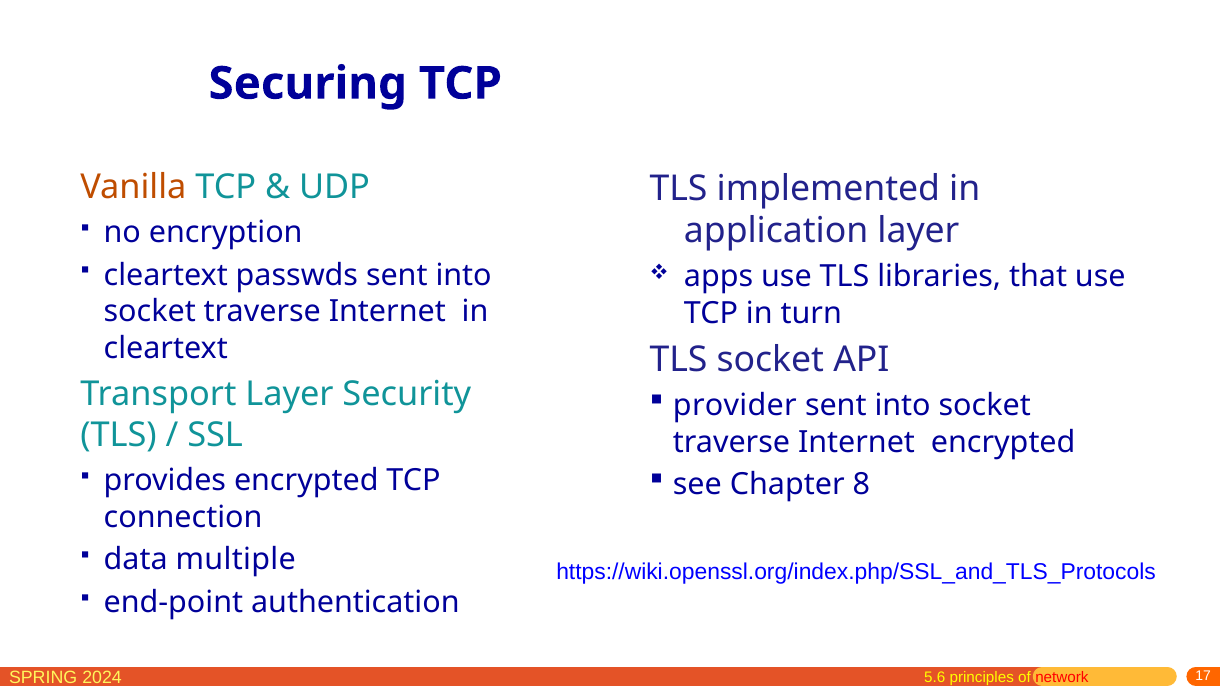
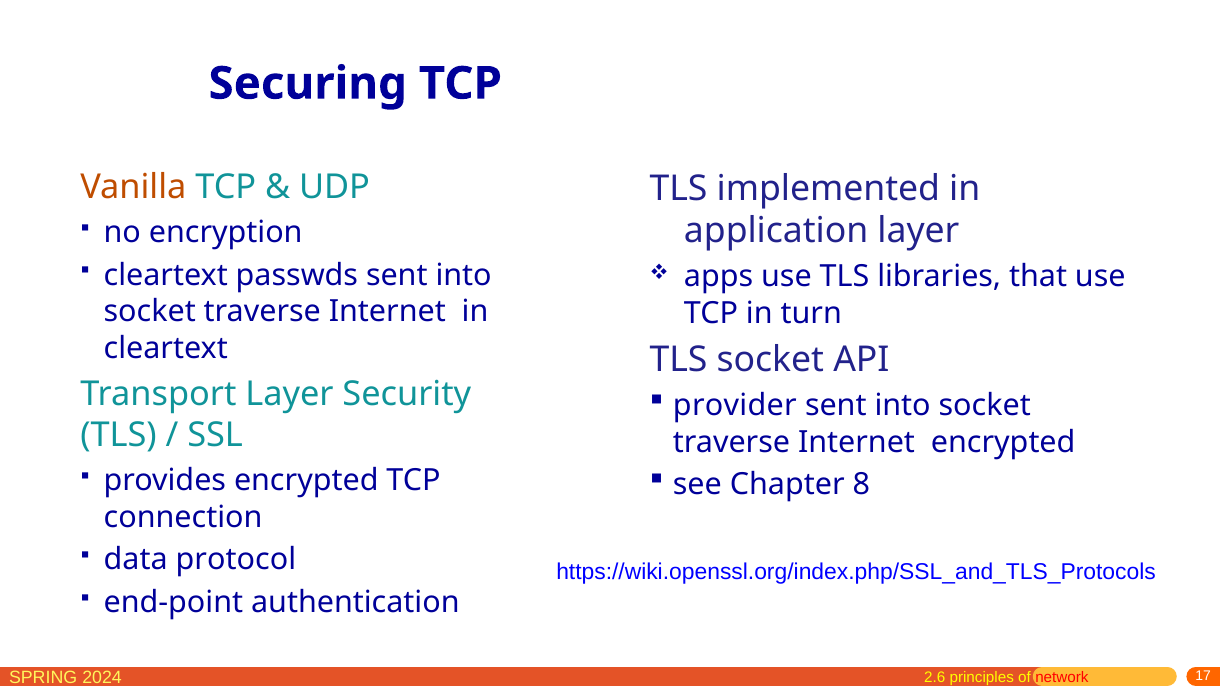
multiple: multiple -> protocol (236, 560)
5.6: 5.6 -> 2.6 (935, 678)
